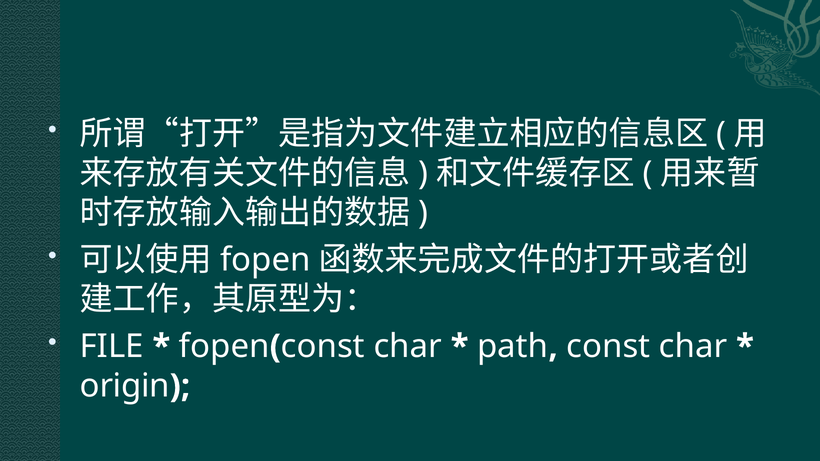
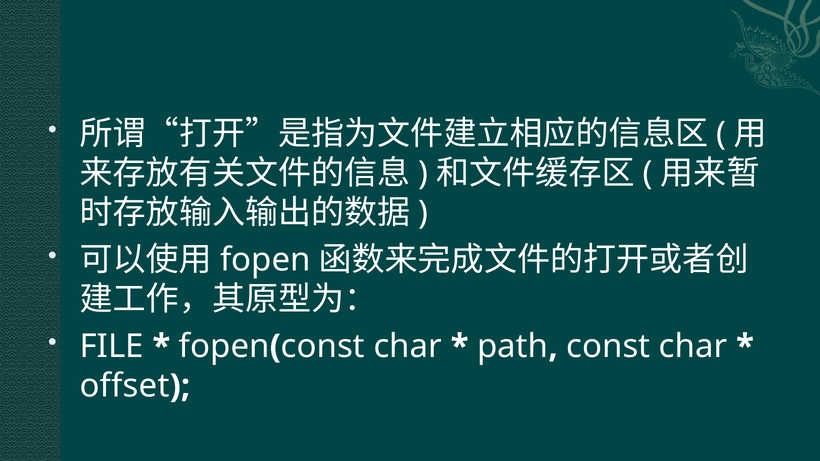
origin: origin -> offset (125, 386)
